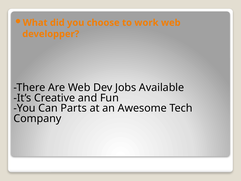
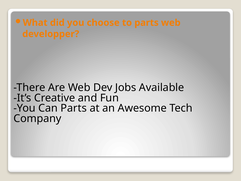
to work: work -> parts (147, 23)
